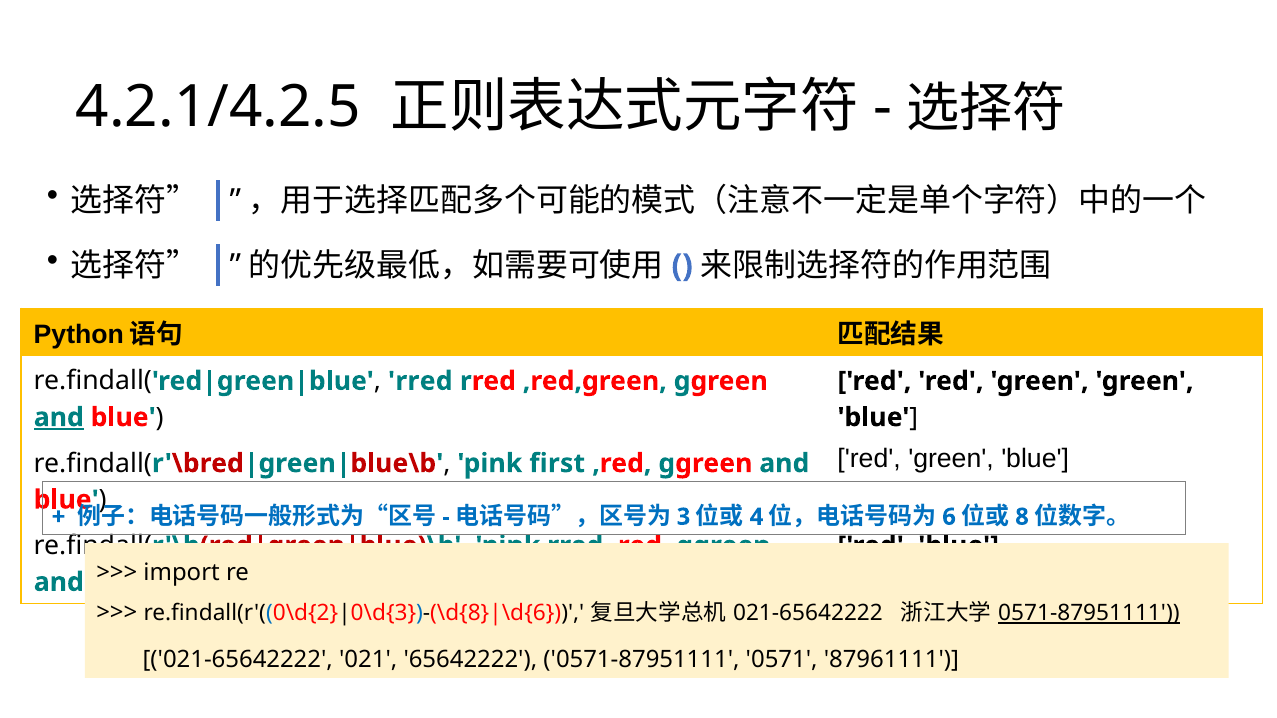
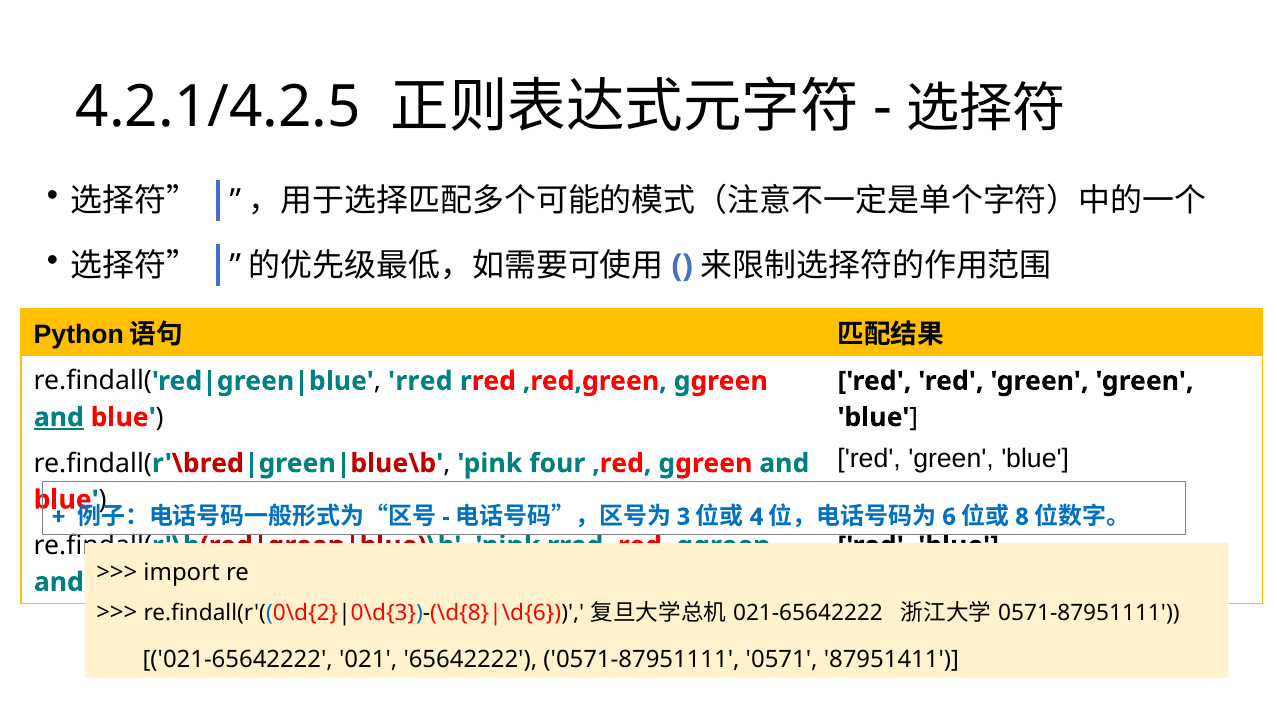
first: first -> four (557, 464)
0571-87951111 underline: present -> none (1089, 614)
87961111: 87961111 -> 87951411 (891, 660)
